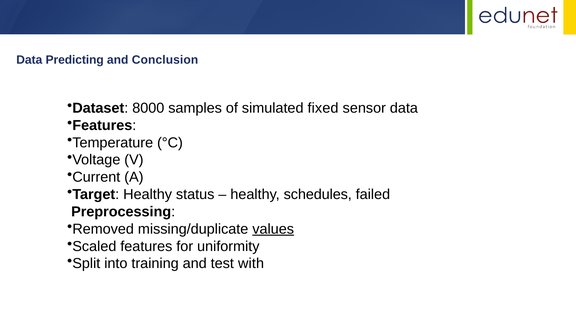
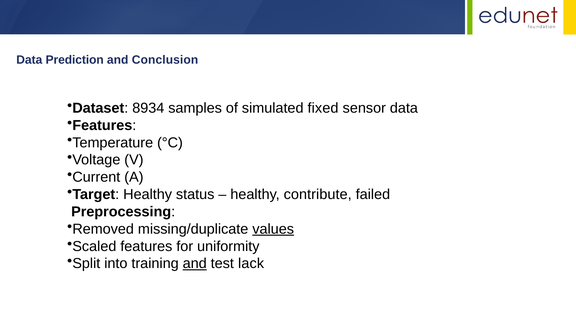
Predicting: Predicting -> Prediction (75, 60)
8000: 8000 -> 8934 (148, 108)
schedules: schedules -> contribute (318, 194)
and underline: none -> present (195, 264)
with: with -> lack (251, 264)
